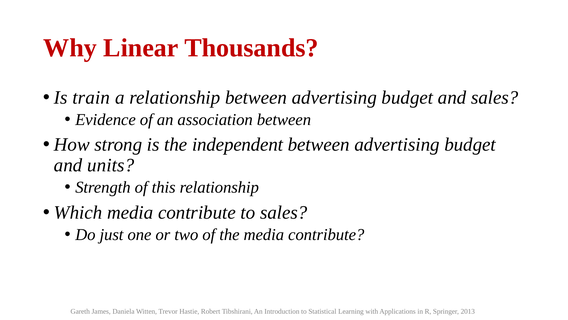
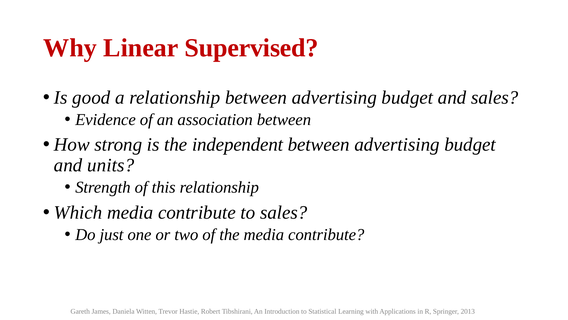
Thousands: Thousands -> Supervised (252, 48)
train: train -> good (91, 97)
